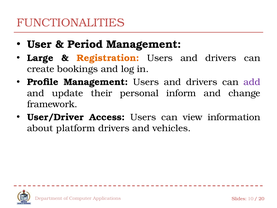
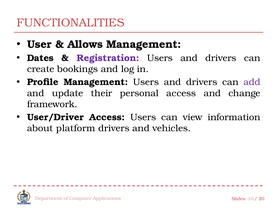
Period: Period -> Allows (85, 44)
Large: Large -> Dates (40, 58)
Registration colour: orange -> purple (108, 58)
personal inform: inform -> access (181, 93)
